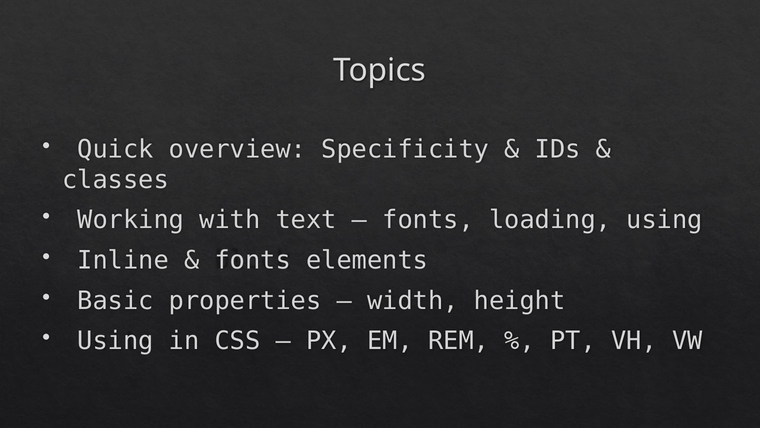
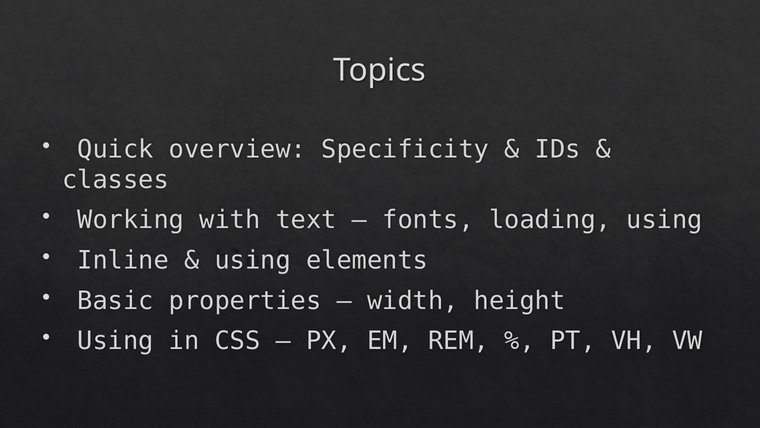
fonts: fonts -> using (253, 260)
